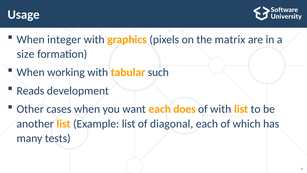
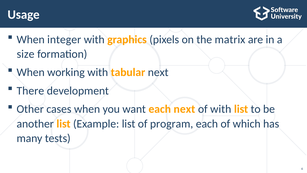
tabular such: such -> next (158, 72)
Reads: Reads -> There (30, 91)
each does: does -> next (184, 109)
diagonal: diagonal -> program (172, 123)
